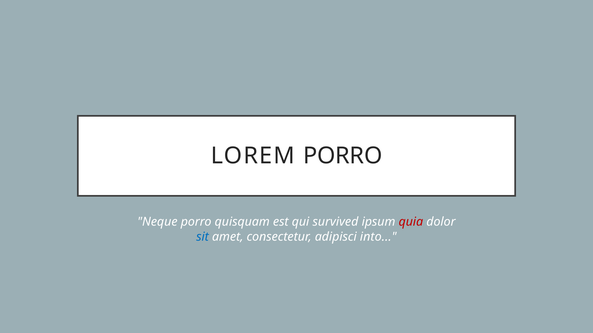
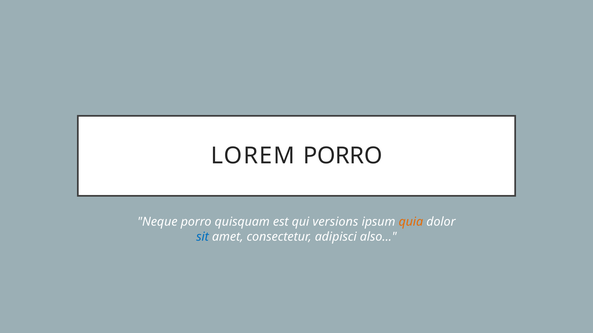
survived: survived -> versions (335, 222)
quia colour: red -> orange (411, 222)
into: into -> also (378, 237)
